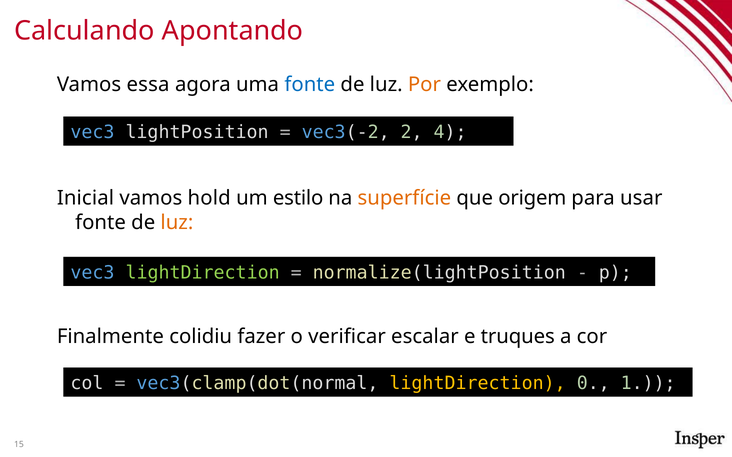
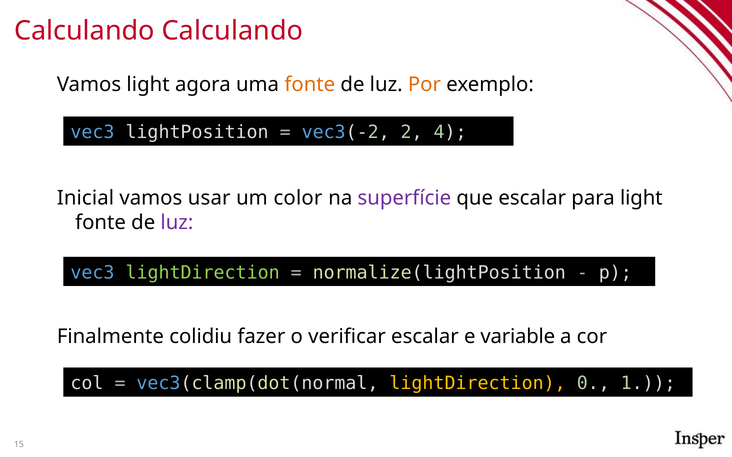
Calculando Apontando: Apontando -> Calculando (233, 31)
Vamos essa: essa -> light (148, 84)
fonte colour: blue -> orange (310, 84)
hold: hold -> usar (209, 198)
estilo: estilo -> color (298, 198)
superfície colour: orange -> purple (404, 198)
que origem: origem -> escalar (532, 198)
para usar: usar -> light (641, 198)
luz colour: orange -> purple (177, 223)
truques: truques -> variable (518, 337)
